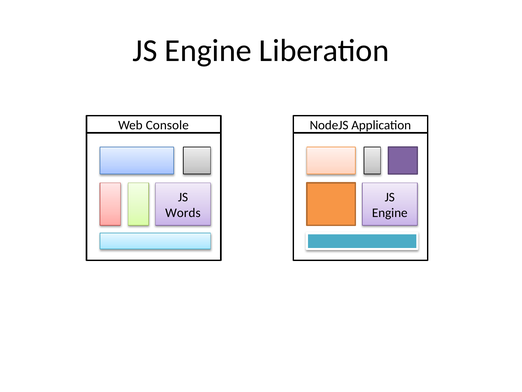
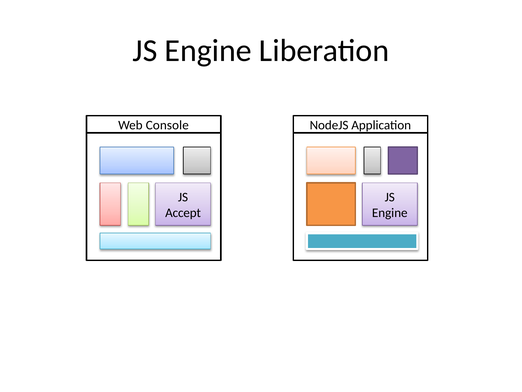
Words: Words -> Accept (183, 213)
